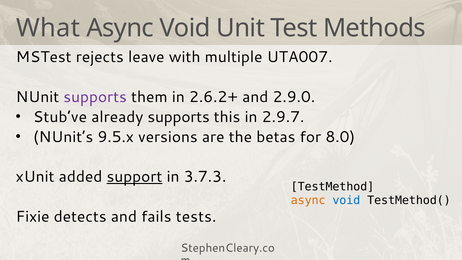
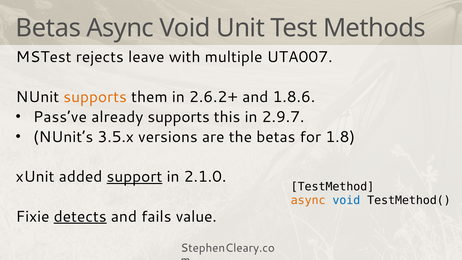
What: What -> Betas (48, 28)
supports colour: purple -> orange (95, 97)
2.9.0: 2.9.0 -> 1.8.6 (294, 97)
Stub’ve: Stub’ve -> Pass’ve (60, 117)
9.5.x: 9.5.x -> 3.5.x (116, 137)
8.0: 8.0 -> 1.8 (340, 137)
3.7.3: 3.7.3 -> 2.1.0 (205, 177)
detects underline: none -> present (80, 216)
tests: tests -> value (196, 216)
